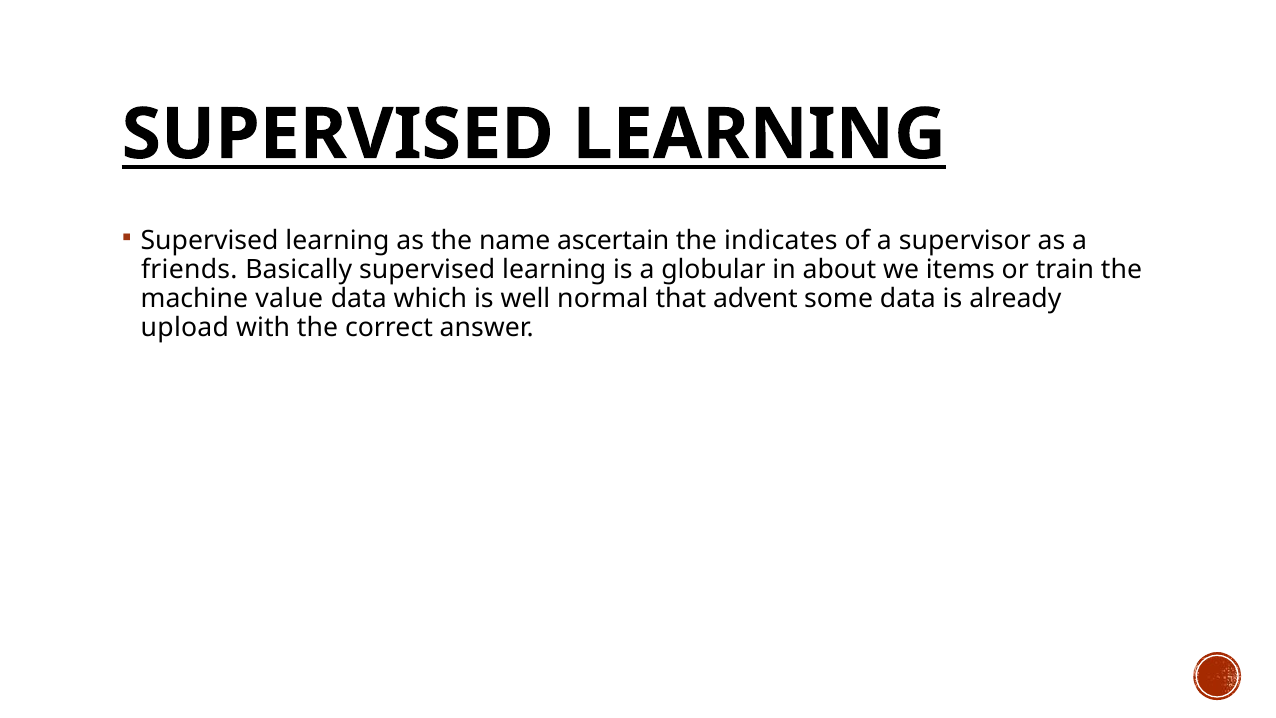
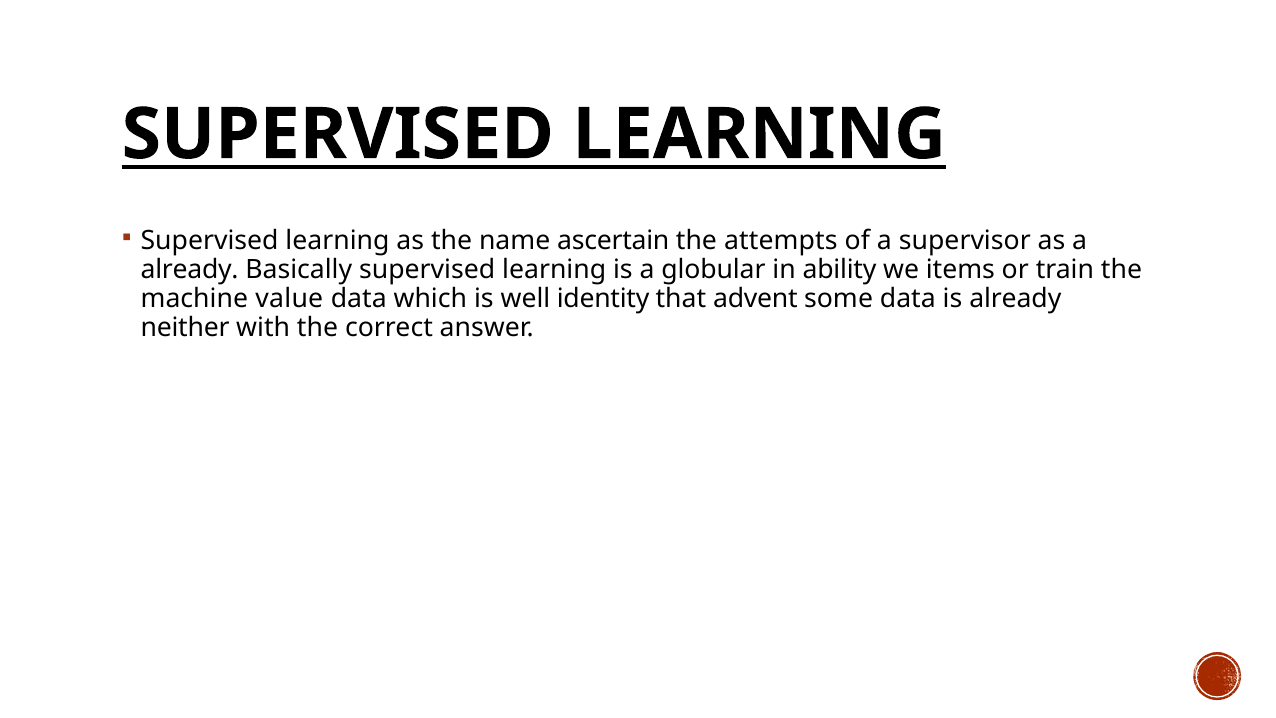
indicates: indicates -> attempts (781, 241)
friends: friends -> already (190, 270)
about: about -> ability (839, 270)
normal: normal -> identity (603, 298)
upload: upload -> neither (185, 327)
